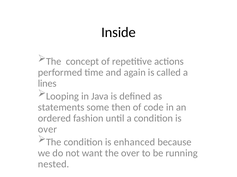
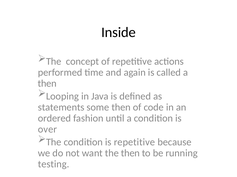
lines: lines -> then (47, 84)
is enhanced: enhanced -> repetitive (134, 143)
the over: over -> then (130, 154)
nested: nested -> testing (54, 165)
